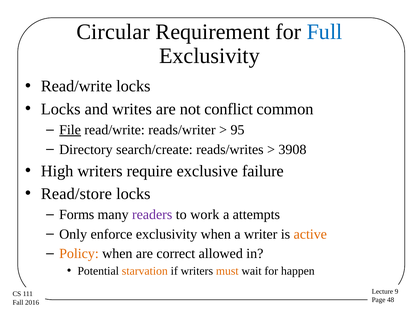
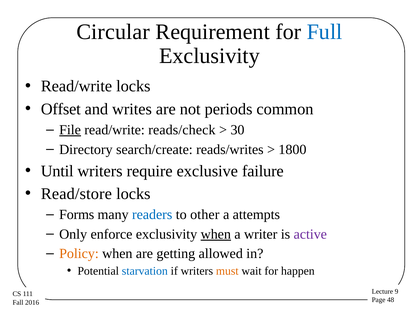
Locks: Locks -> Offset (61, 109)
conflict: conflict -> periods (229, 109)
reads/writer: reads/writer -> reads/check (182, 130)
95: 95 -> 30 (237, 130)
3908: 3908 -> 1800 (292, 150)
High: High -> Until (57, 171)
readers colour: purple -> blue (152, 215)
work: work -> other (205, 215)
when underline: none -> present (216, 234)
active colour: orange -> purple (310, 234)
correct: correct -> getting (176, 254)
starvation colour: orange -> blue (145, 271)
